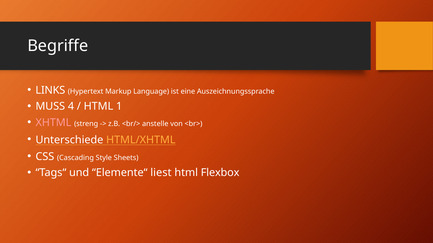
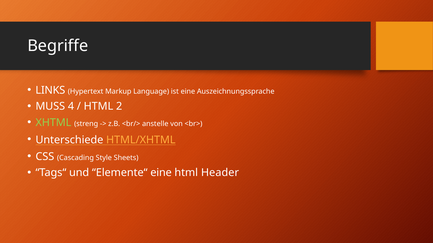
1: 1 -> 2 (119, 107)
XHTML colour: pink -> light green (53, 123)
Elemente“ liest: liest -> eine (161, 173)
Flexbox: Flexbox -> Header (220, 173)
